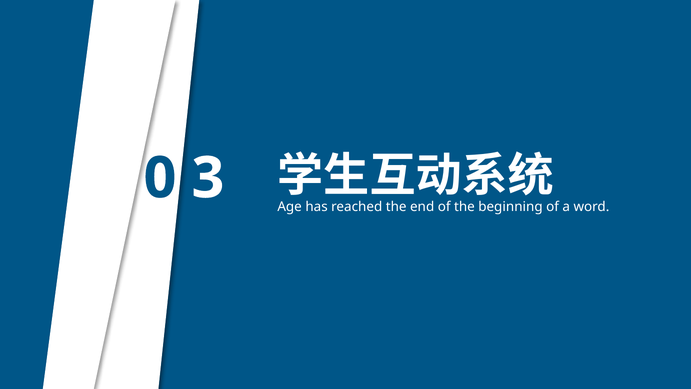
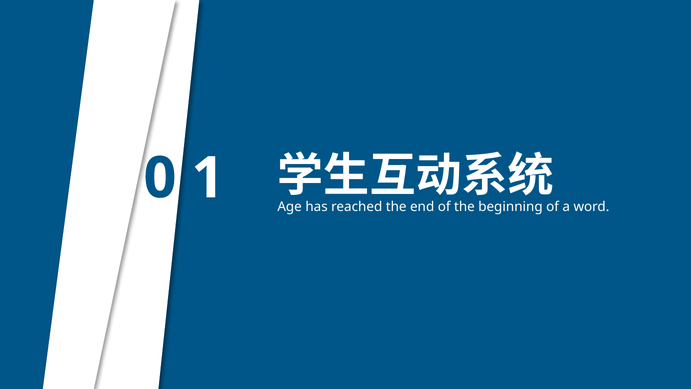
3: 3 -> 1 (208, 178)
